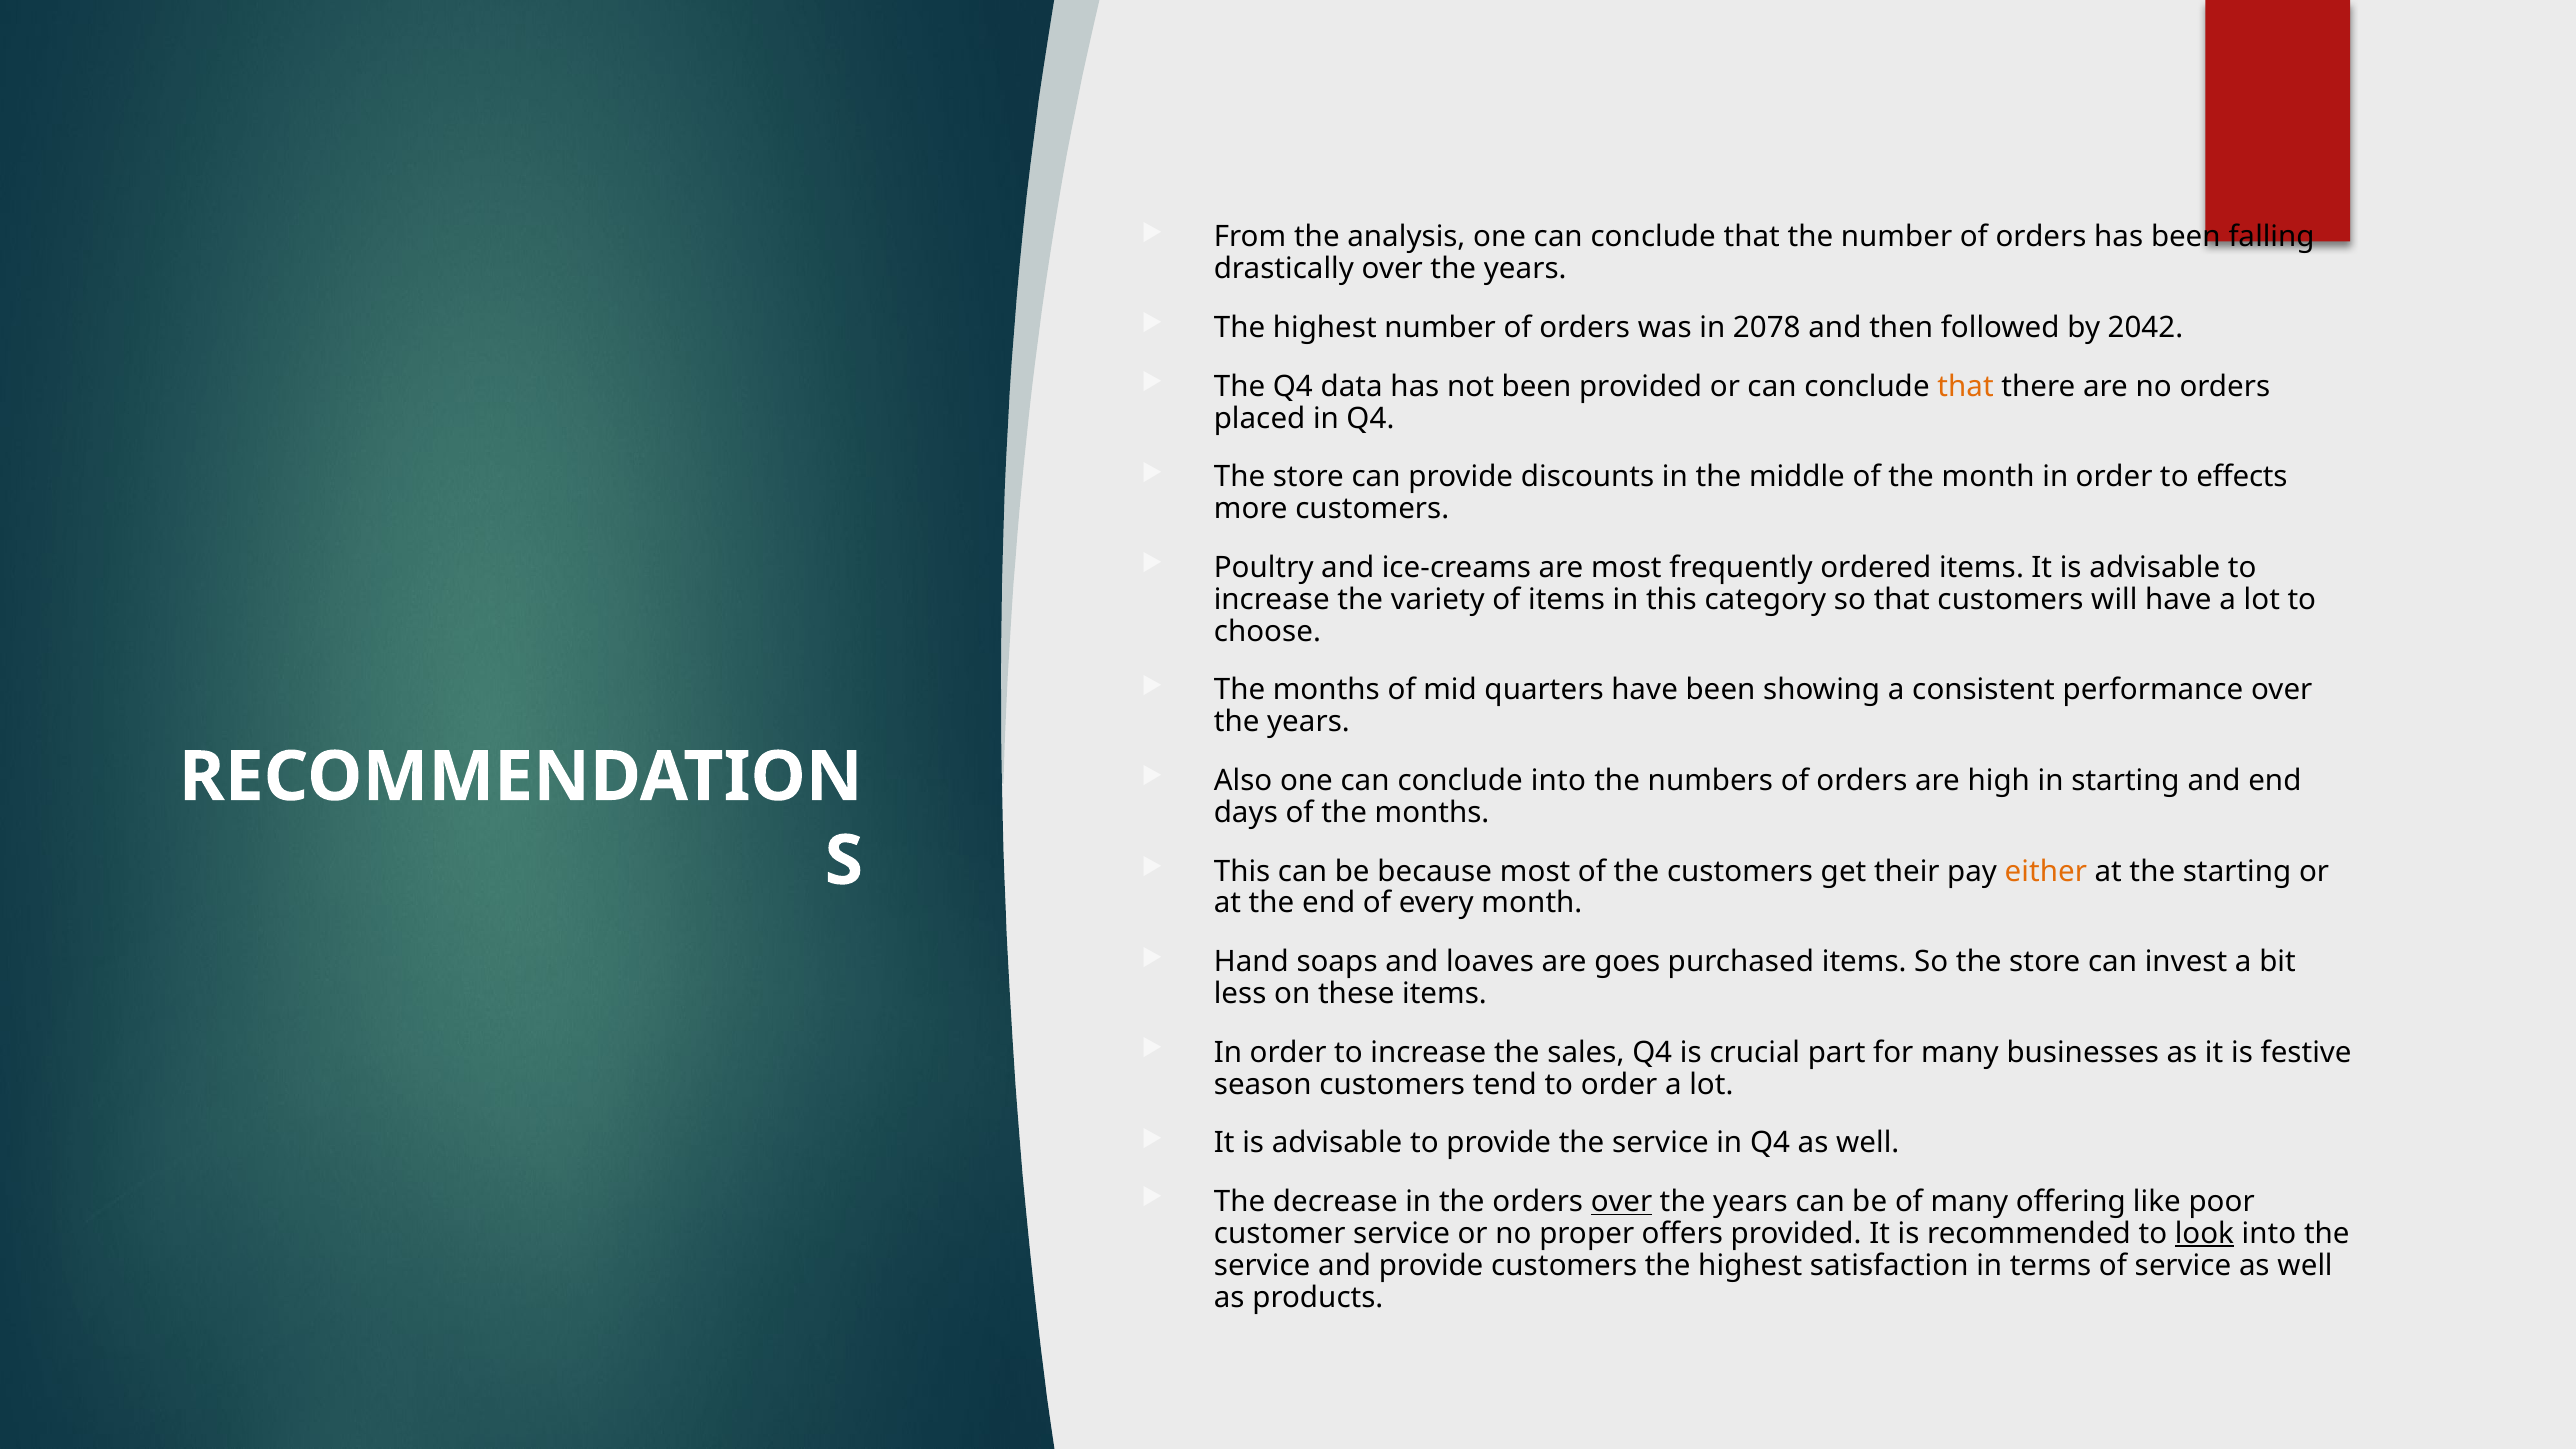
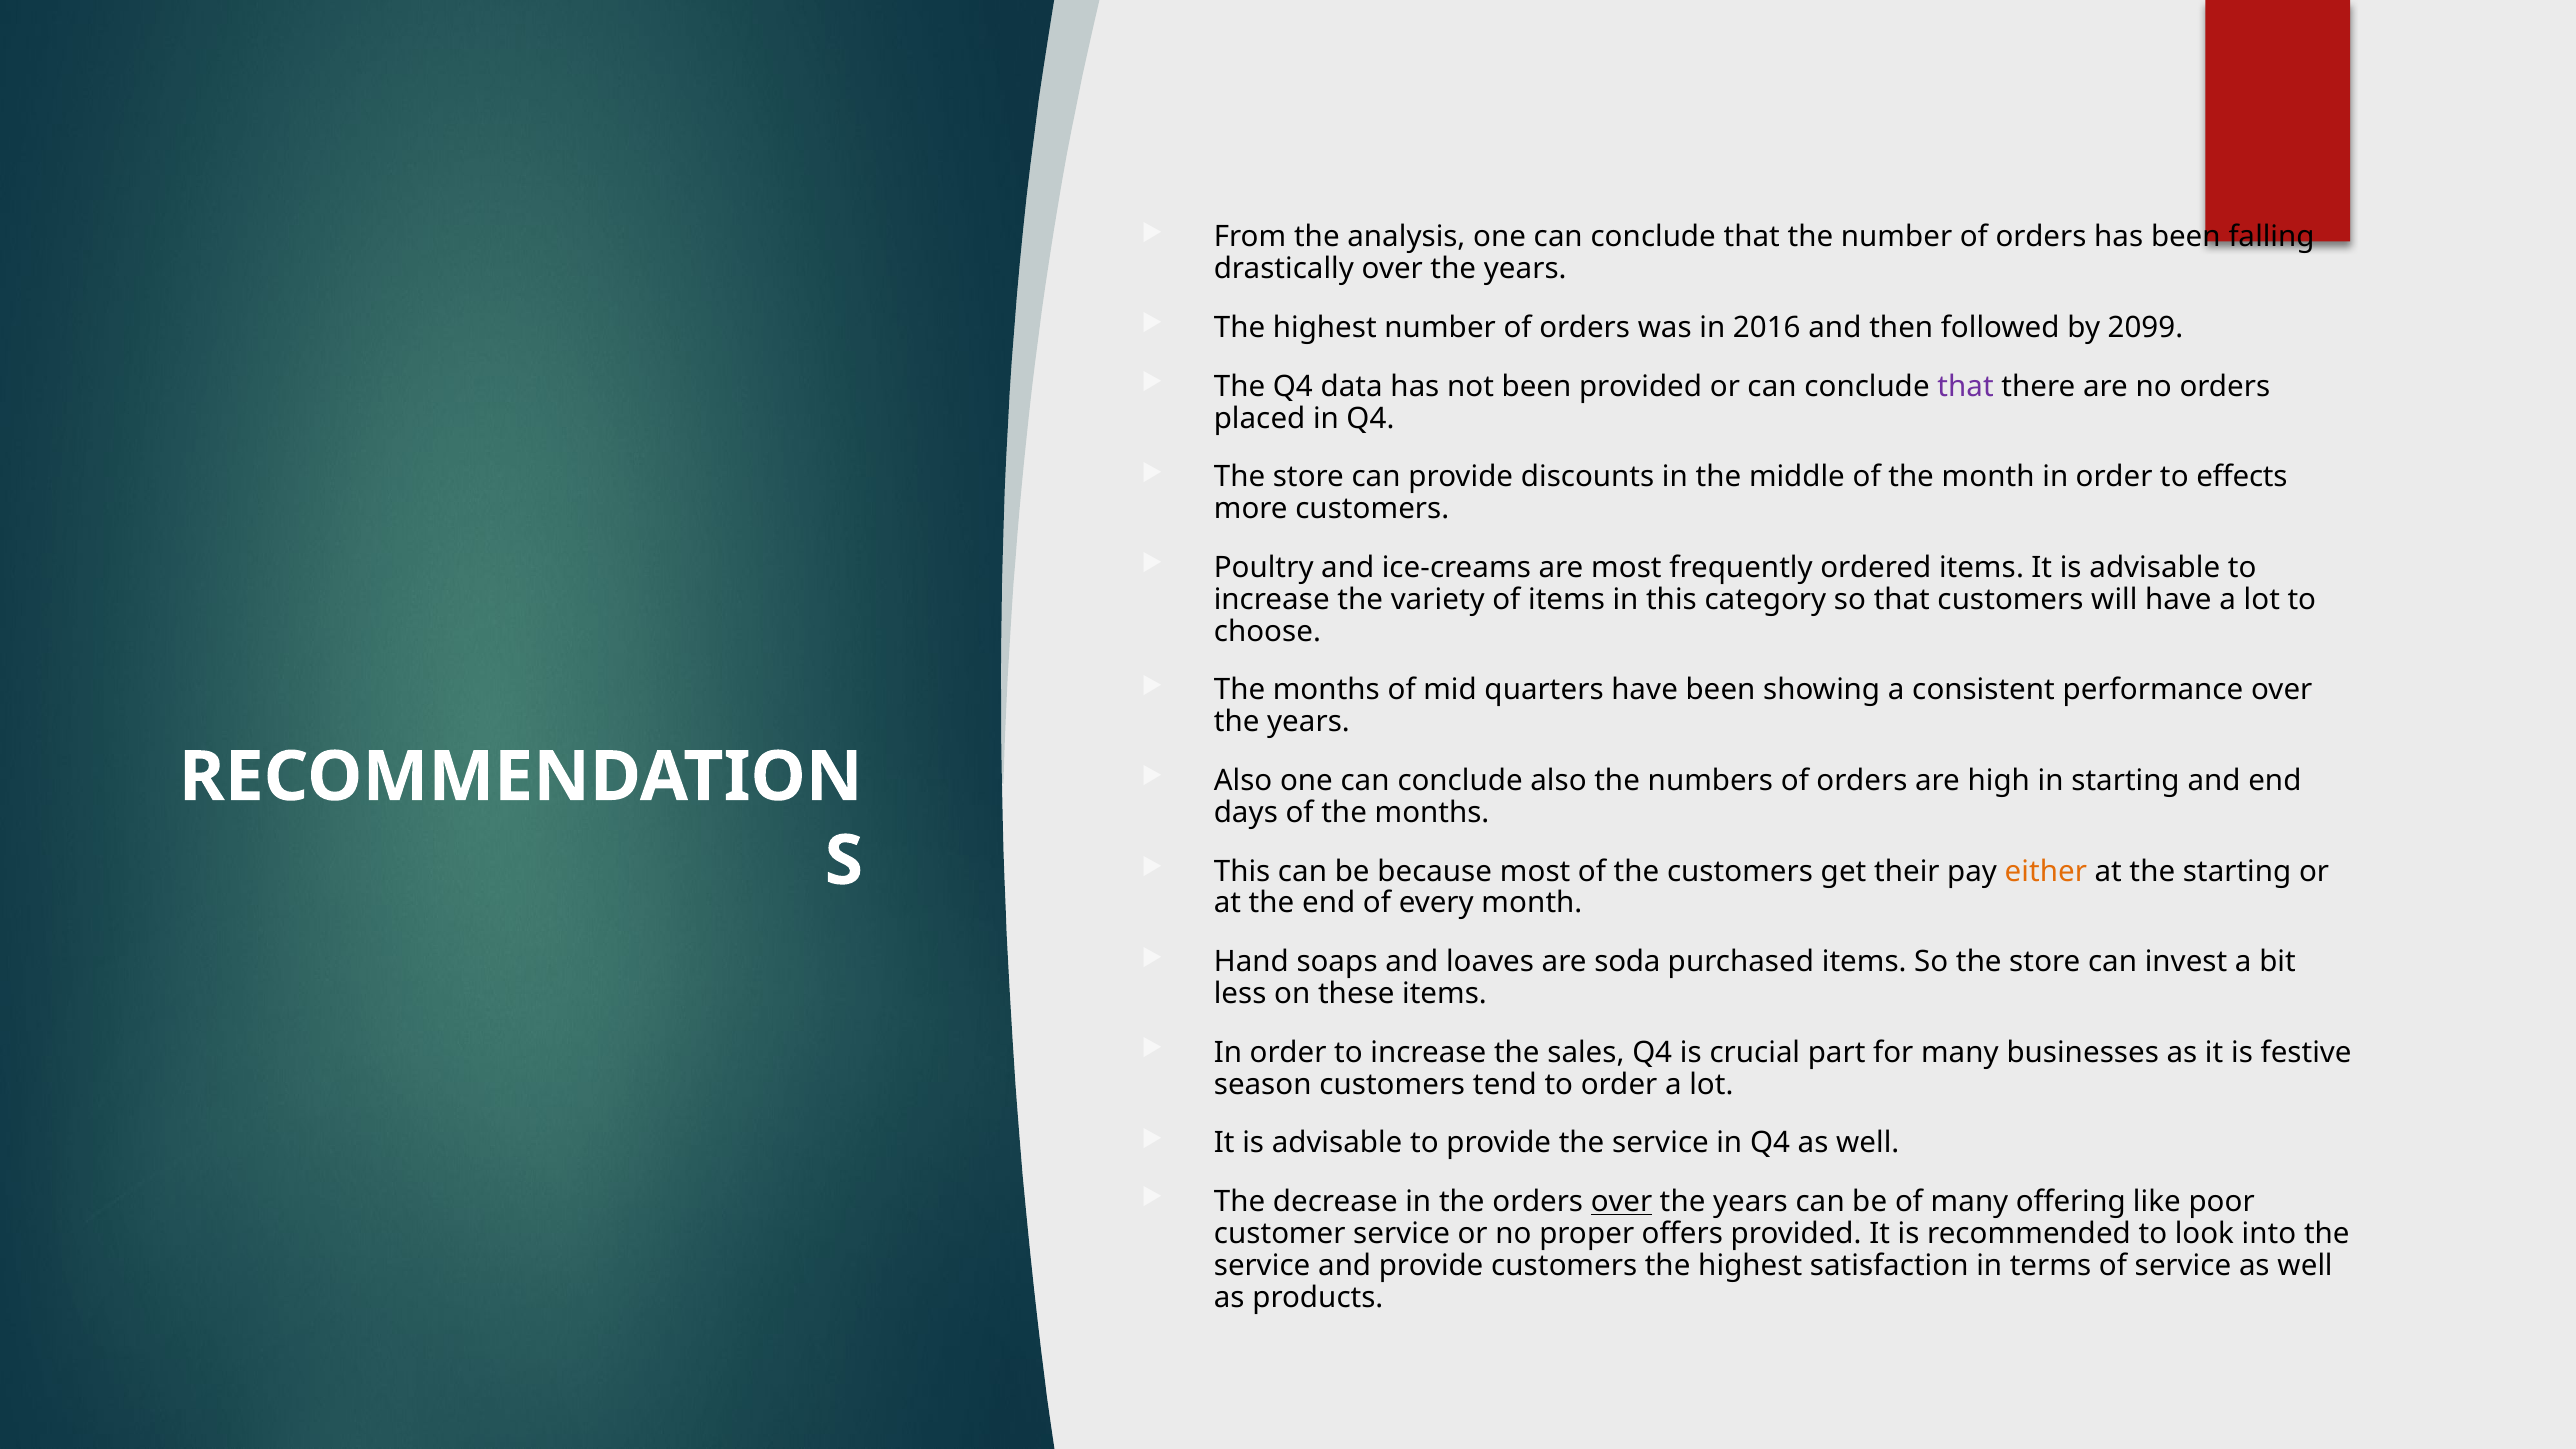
2078: 2078 -> 2016 (1767, 328)
2042: 2042 -> 2099 (2145, 328)
that colour: orange -> purple (1966, 386)
conclude into: into -> also (1559, 781)
goes: goes -> soda (1627, 962)
look underline: present -> none (2204, 1234)
